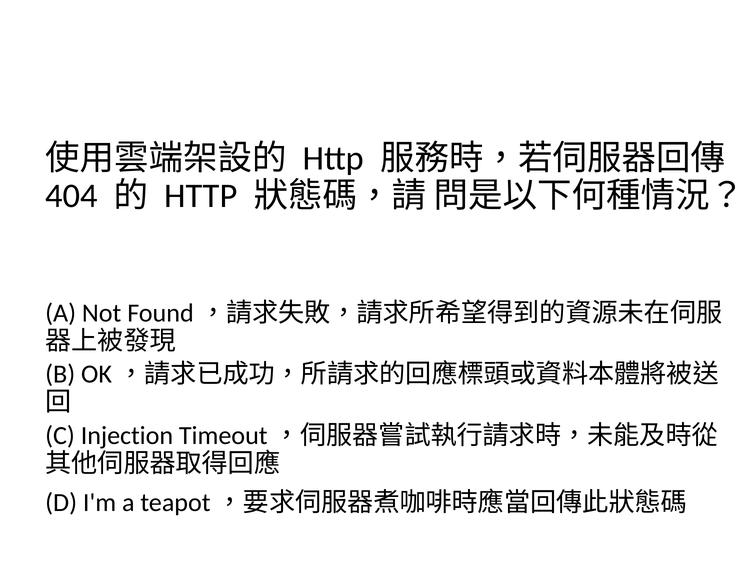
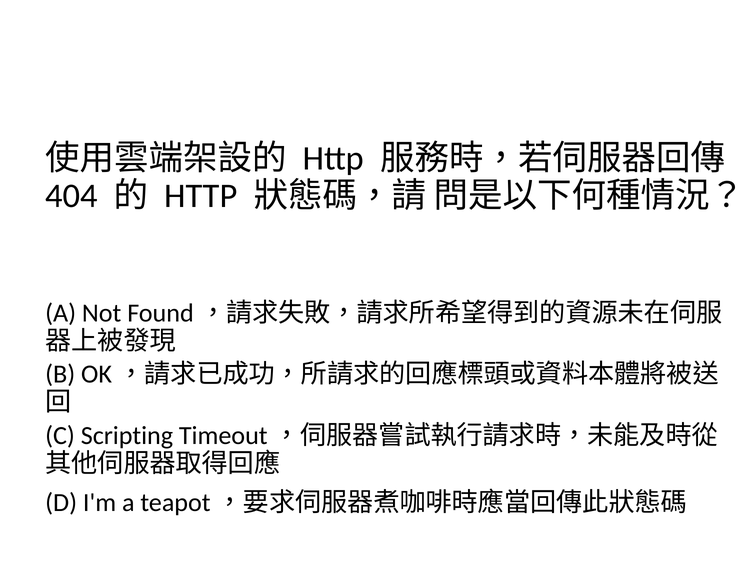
Injection: Injection -> Scripting (127, 436)
